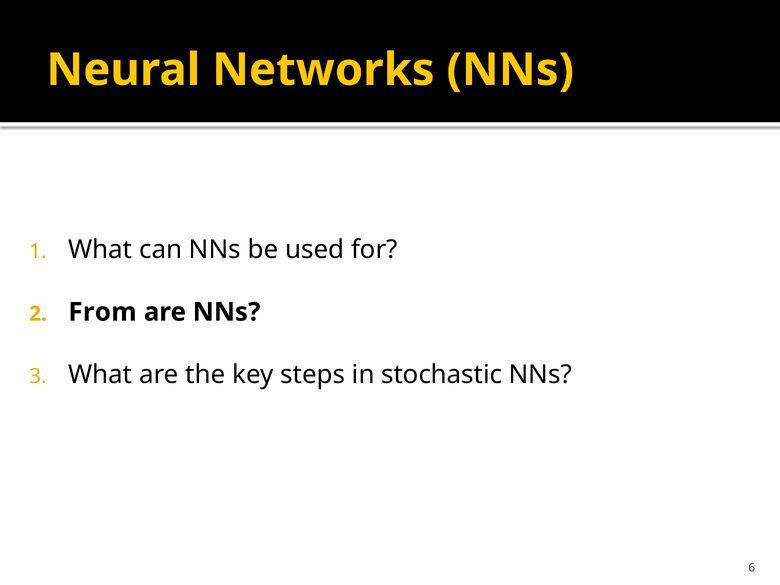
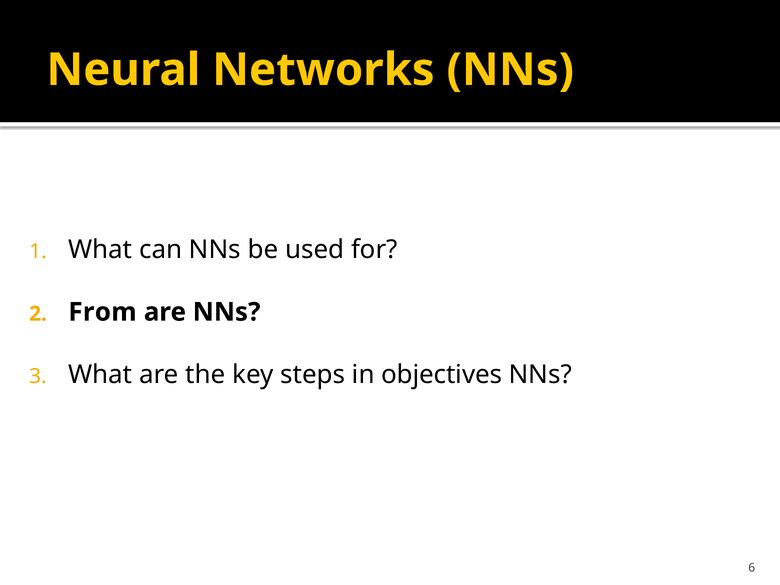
stochastic: stochastic -> objectives (442, 374)
